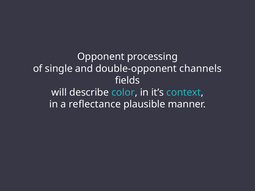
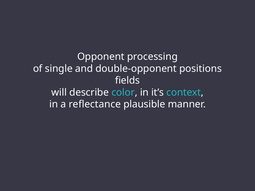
channels: channels -> positions (201, 69)
